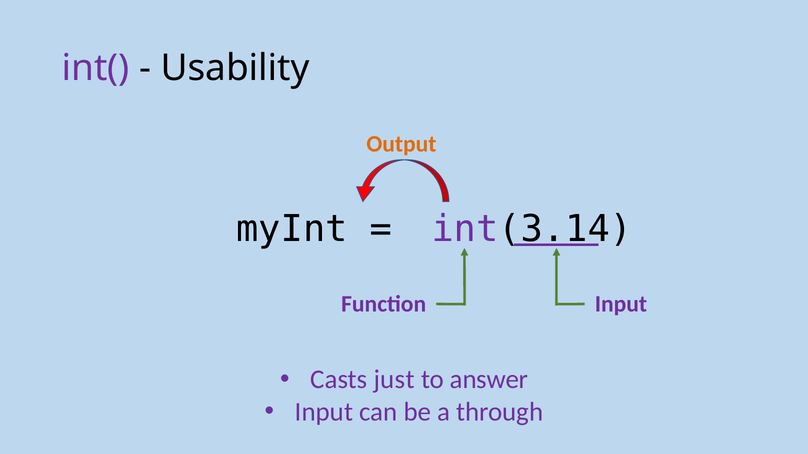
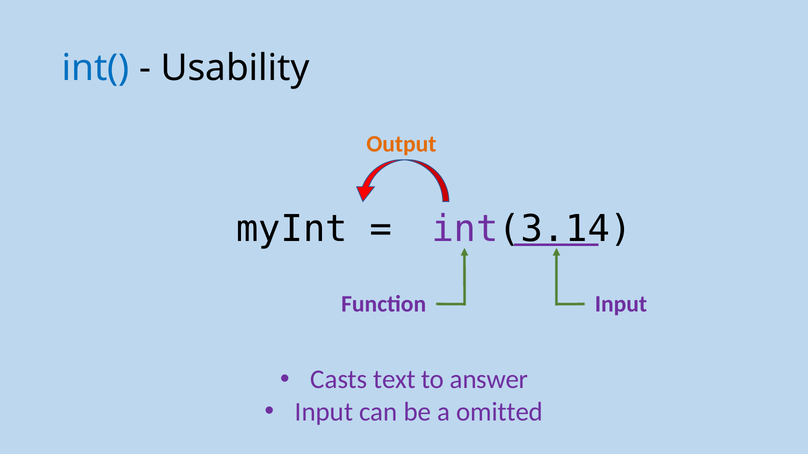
int( colour: purple -> blue (96, 68)
just: just -> text (394, 380)
through: through -> omitted (500, 412)
